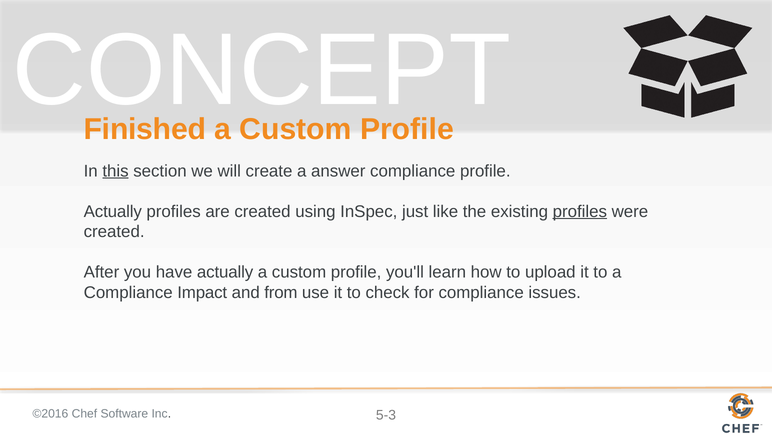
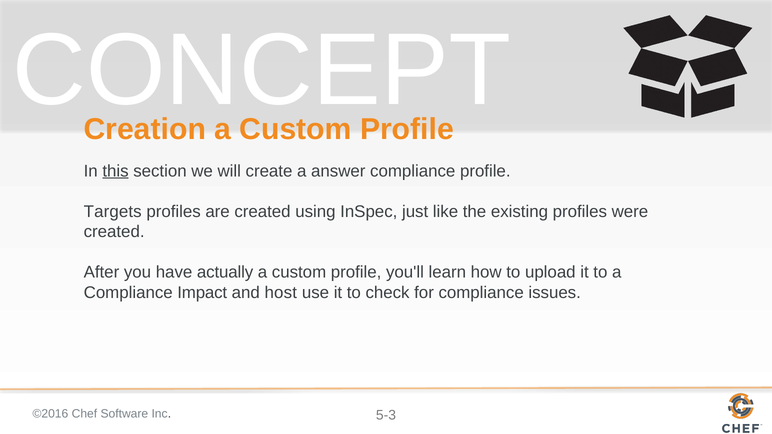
Finished: Finished -> Creation (145, 129)
Actually: Actually -> Targets (113, 212)
profiles underline: present -> none (580, 212)
from: from -> host (281, 293)
